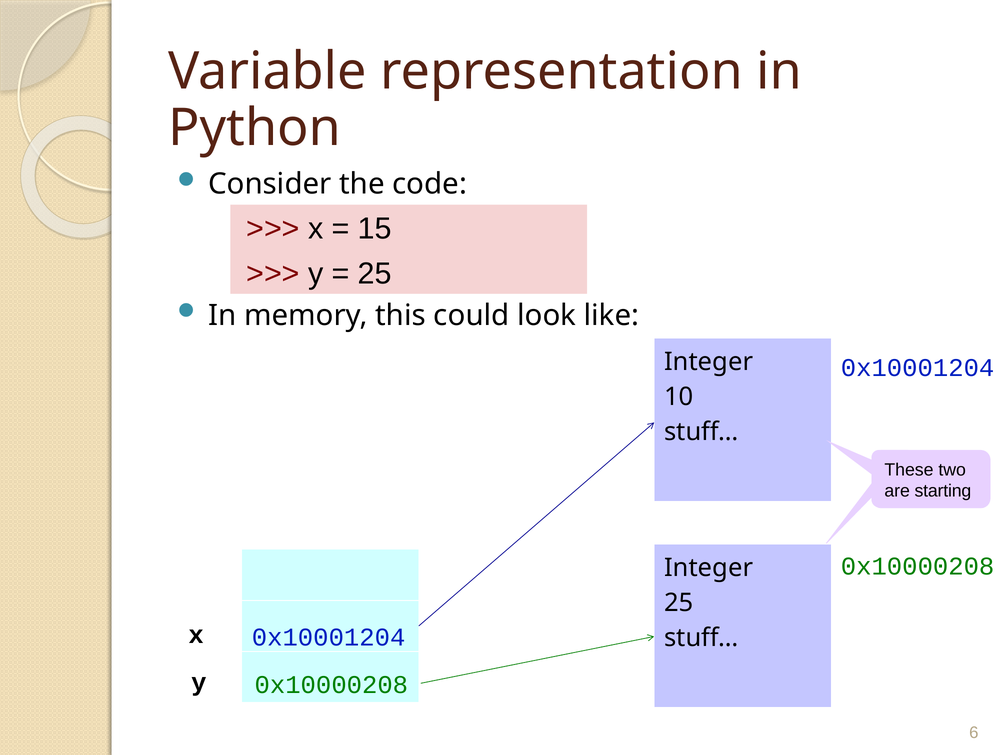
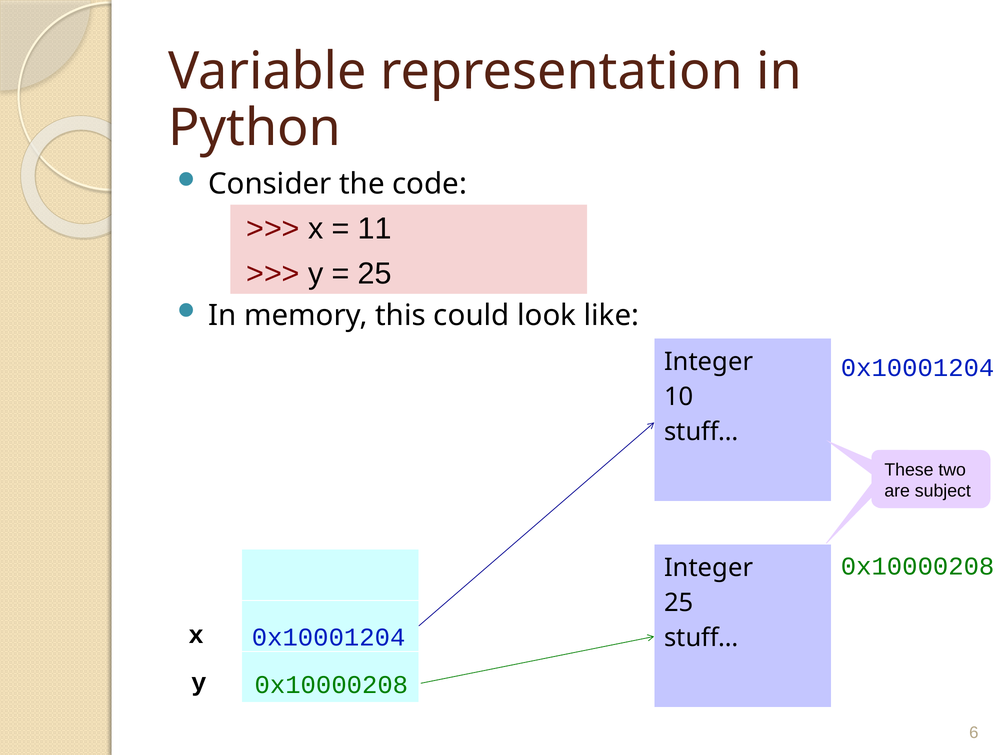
15: 15 -> 11 (375, 229)
starting: starting -> subject (943, 491)
